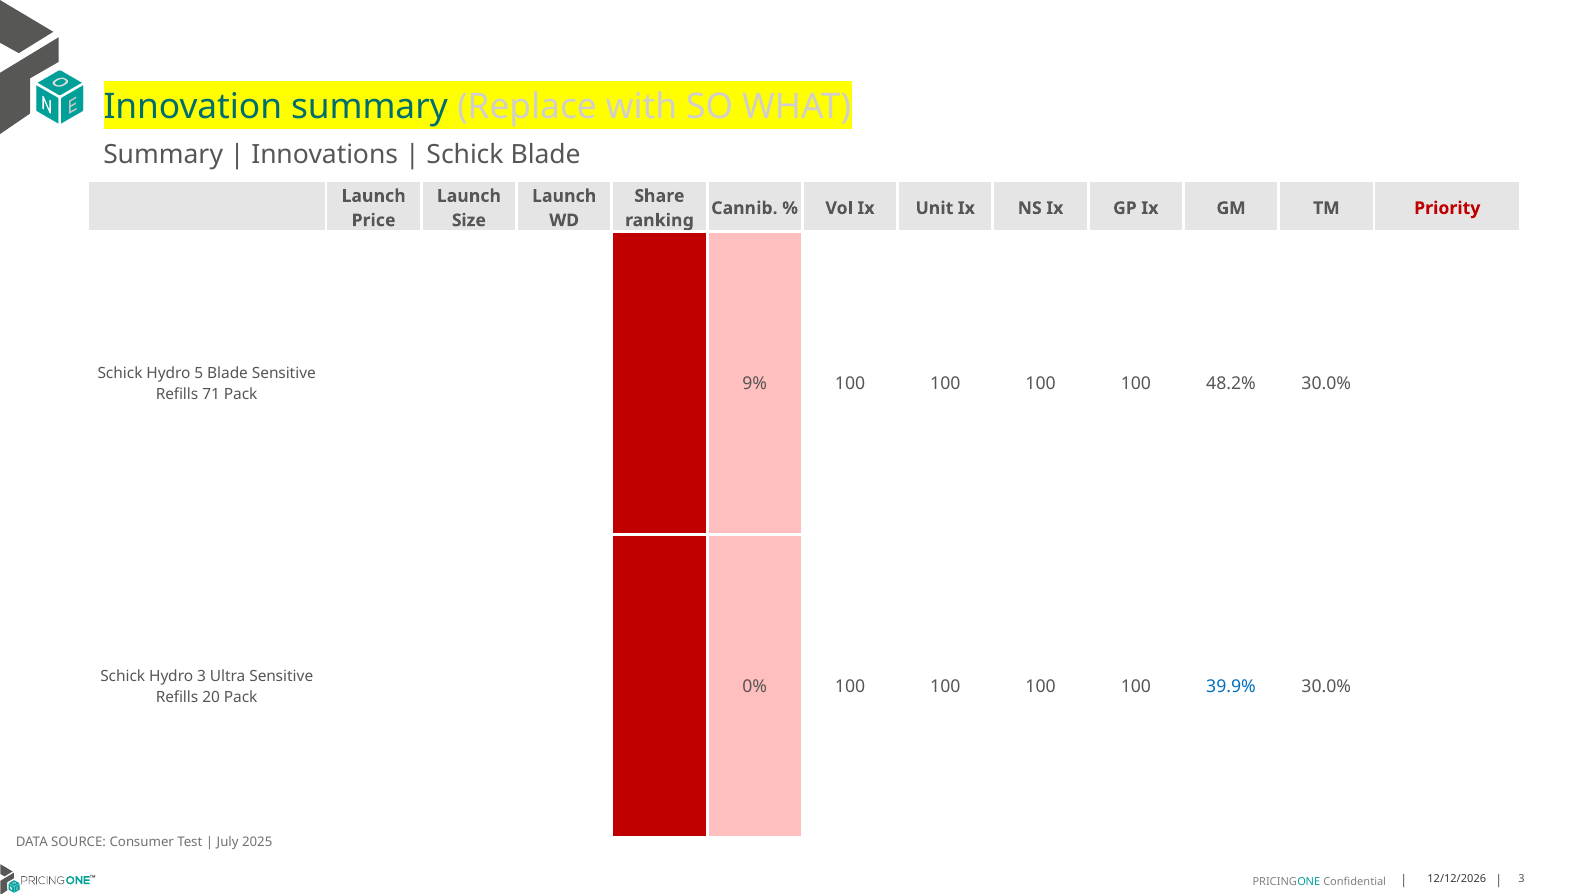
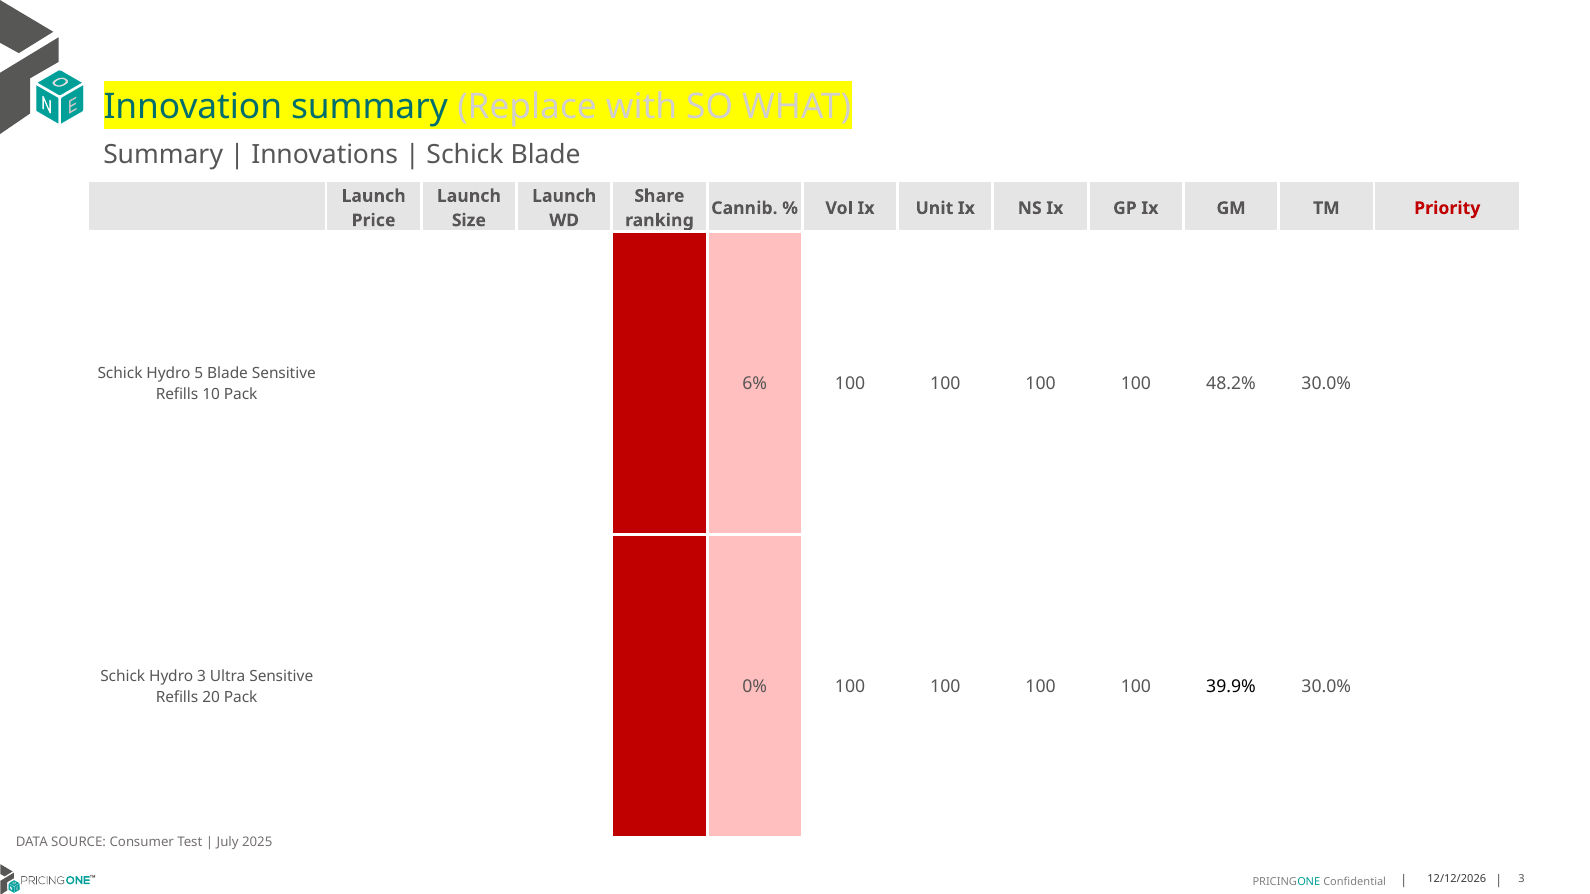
9%: 9% -> 6% (755, 384)
71: 71 -> 10 (211, 395)
39.9% colour: blue -> black (1231, 687)
